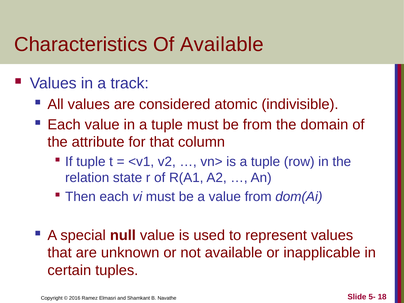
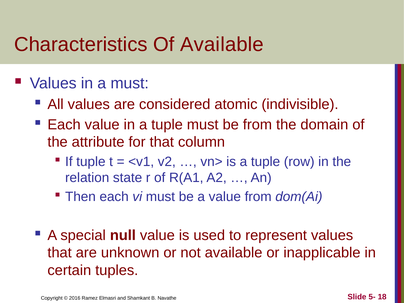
a track: track -> must (130, 83)
